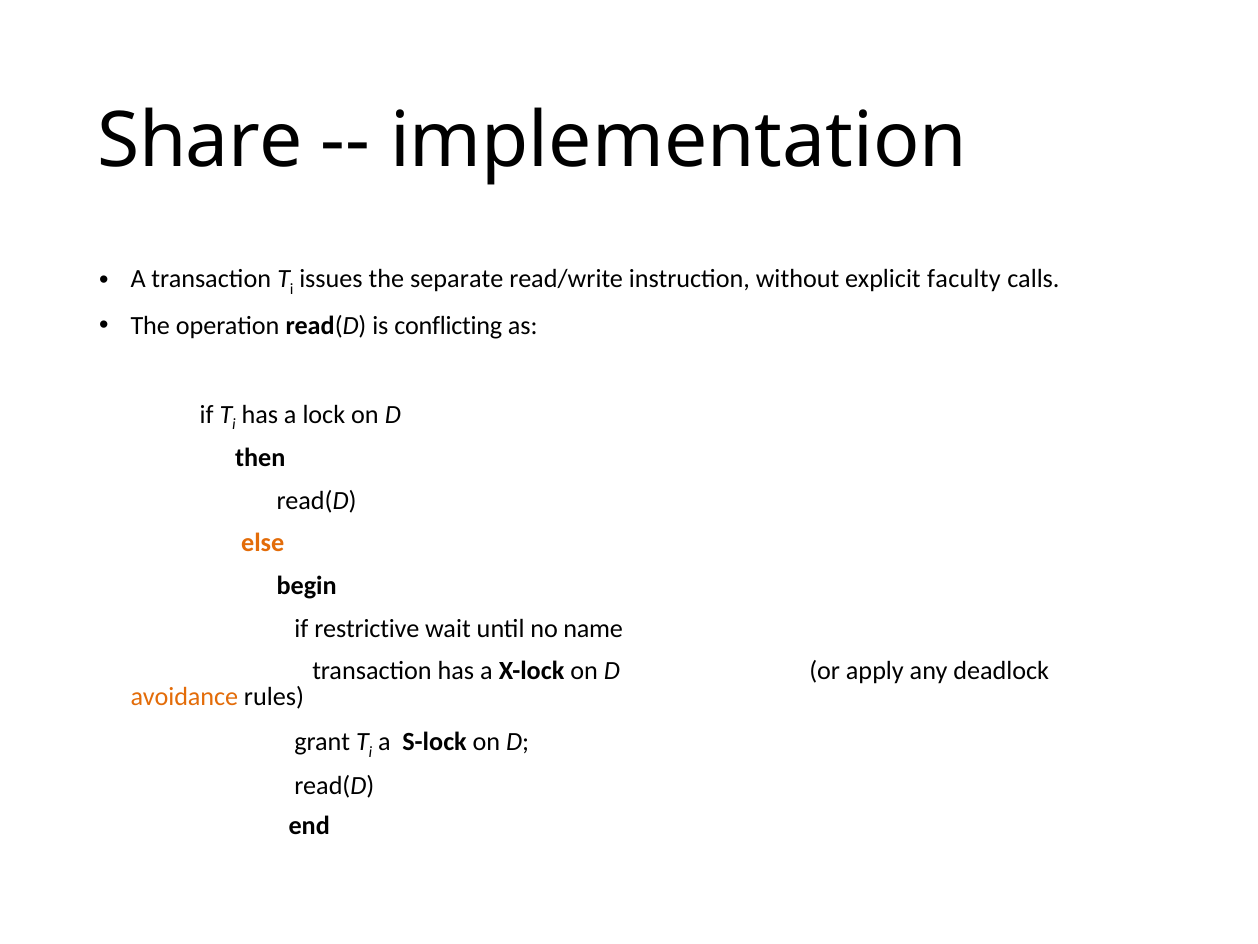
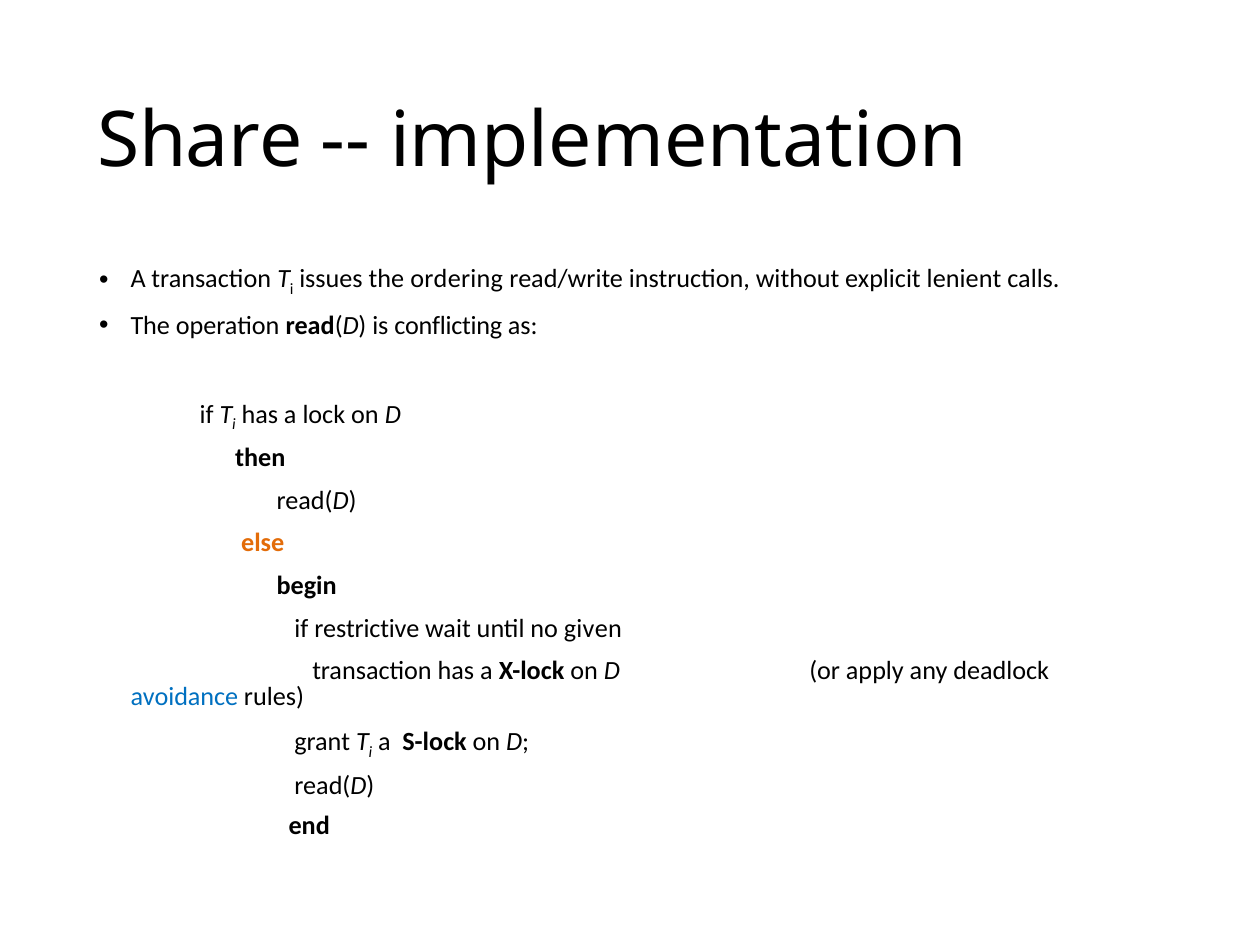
separate: separate -> ordering (457, 279)
faculty: faculty -> lenient (964, 279)
name: name -> given (593, 628)
avoidance colour: orange -> blue (184, 696)
